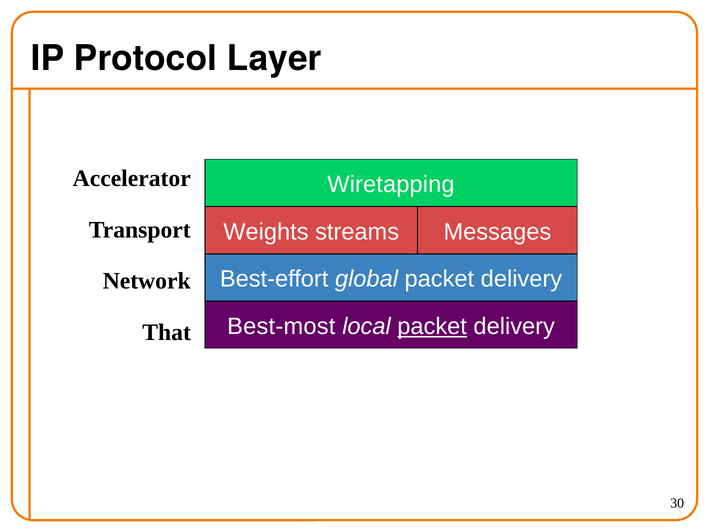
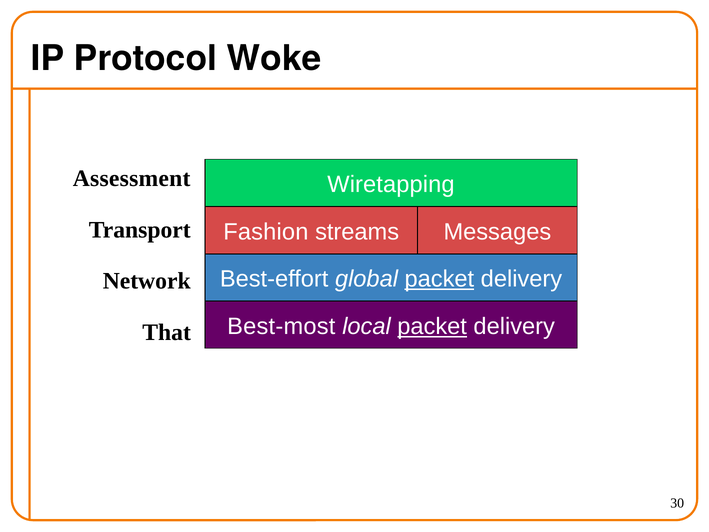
Layer: Layer -> Woke (274, 59)
Accelerator: Accelerator -> Assessment (132, 178)
Weights: Weights -> Fashion (266, 232)
packet underline: none -> present (439, 279)
